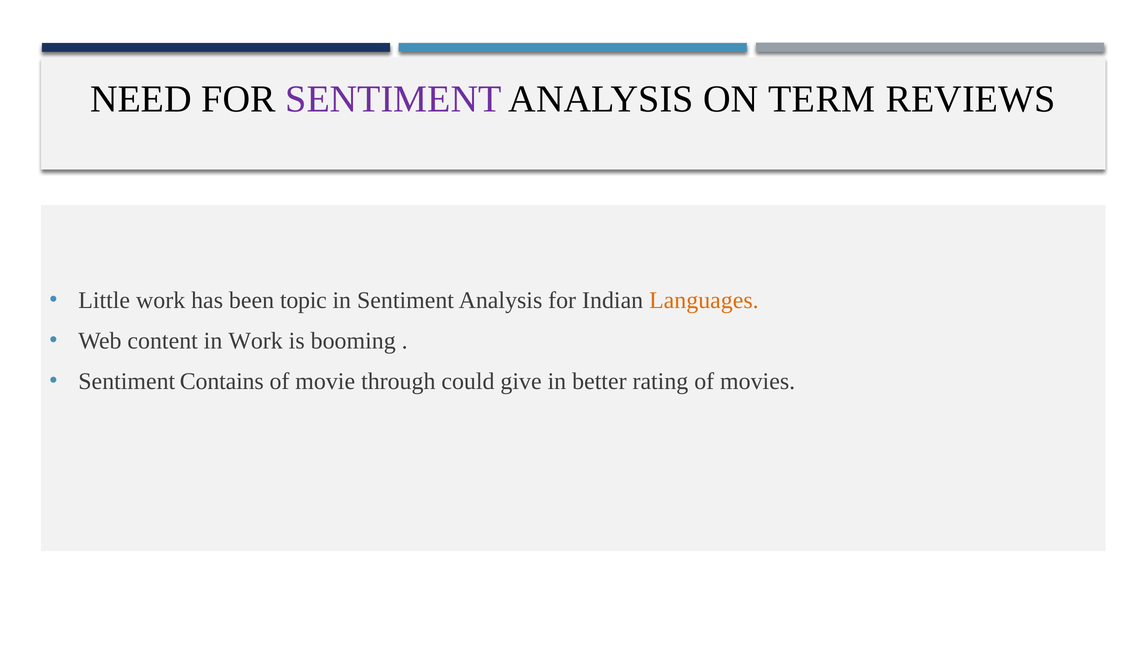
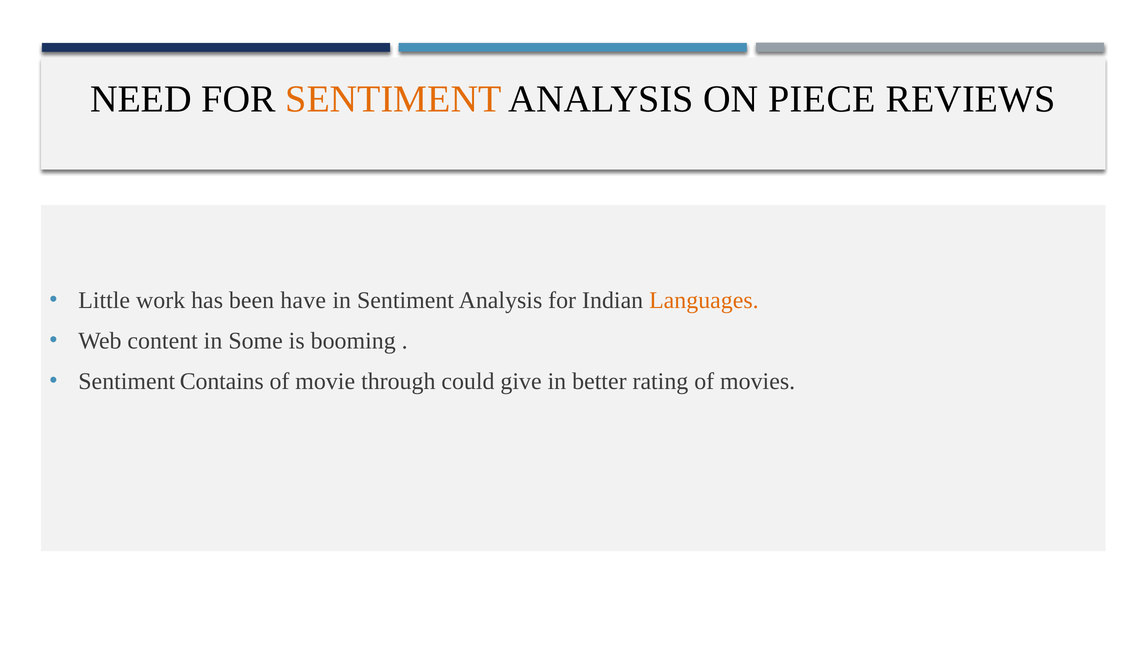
SENTIMENT colour: purple -> orange (393, 99)
TERM: TERM -> PIECE (822, 99)
topic: topic -> have (303, 300)
in Work: Work -> Some (256, 341)
